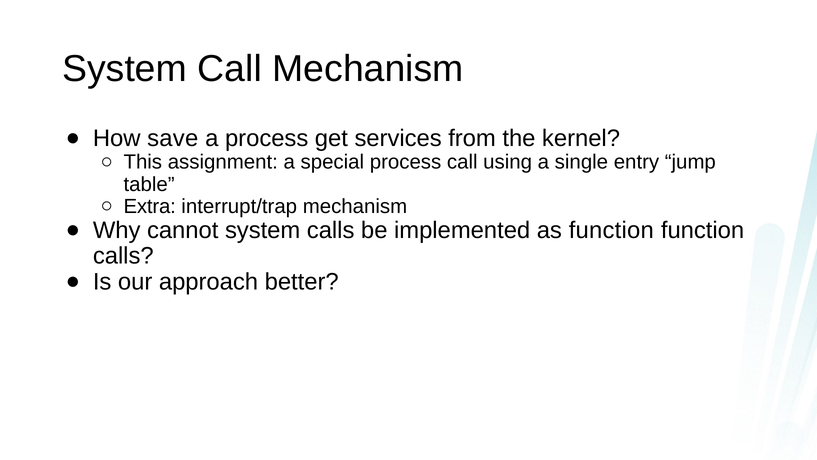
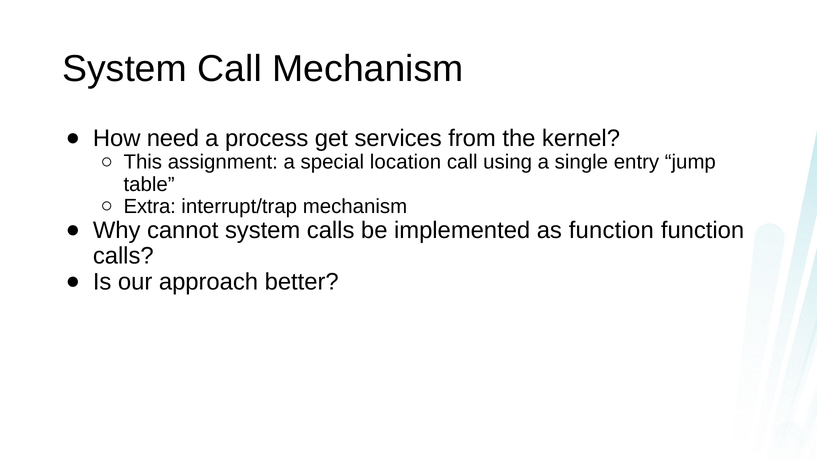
save: save -> need (173, 138)
special process: process -> location (405, 162)
